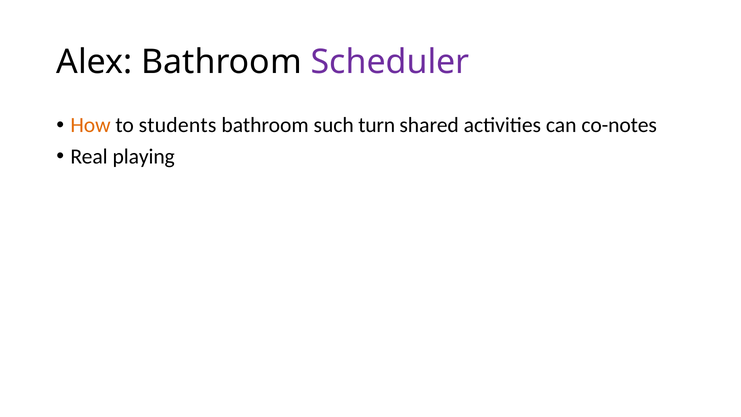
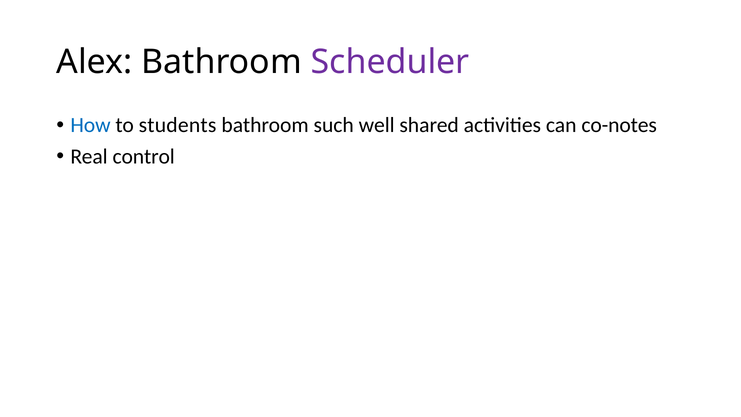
How colour: orange -> blue (90, 125)
turn: turn -> well (377, 125)
playing: playing -> control (144, 156)
